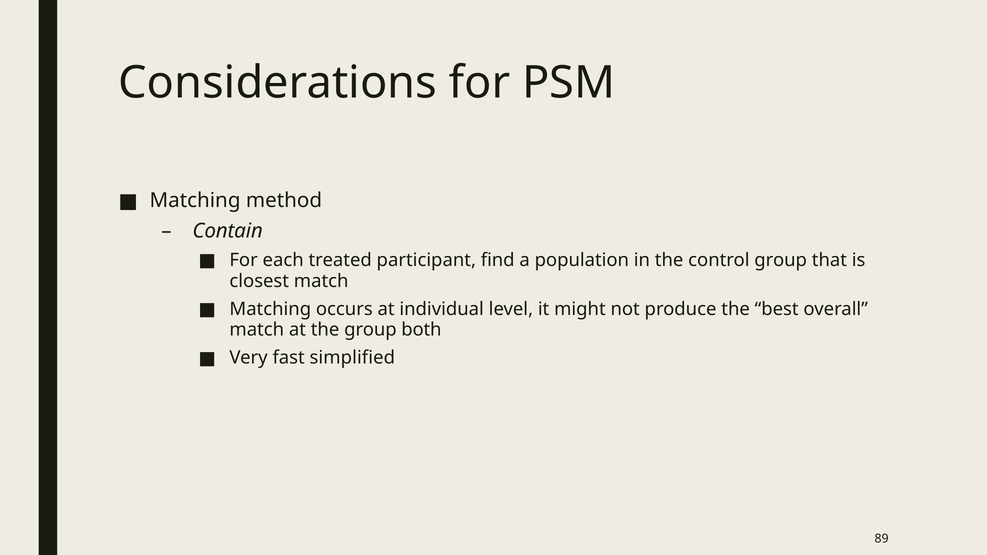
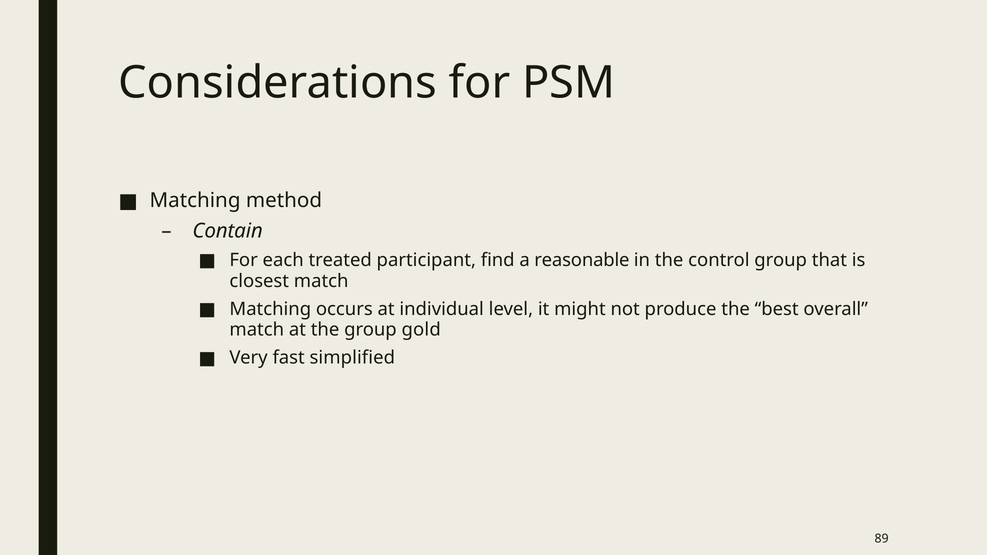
population: population -> reasonable (582, 260)
both: both -> gold (421, 330)
